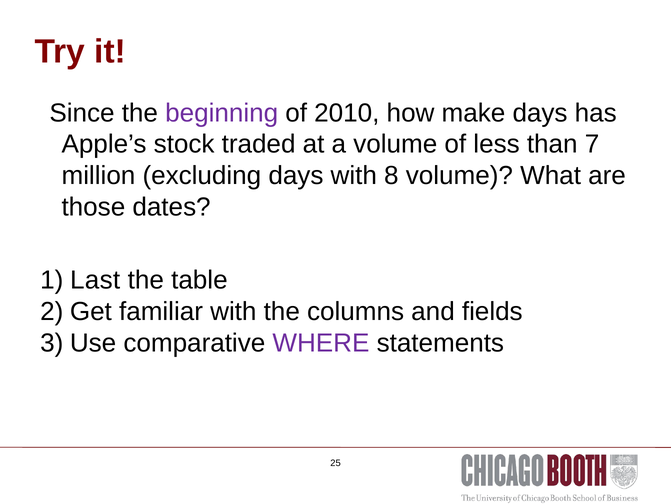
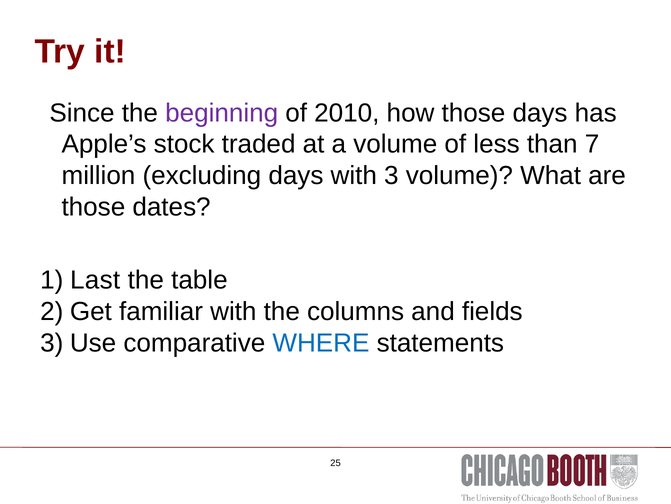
how make: make -> those (473, 113)
with 8: 8 -> 3 (391, 175)
WHERE colour: purple -> blue (321, 342)
